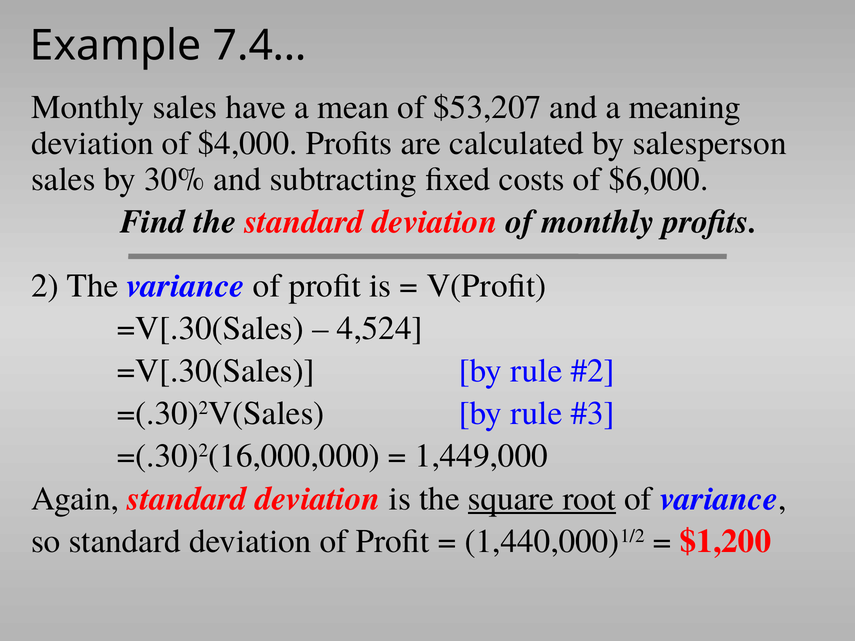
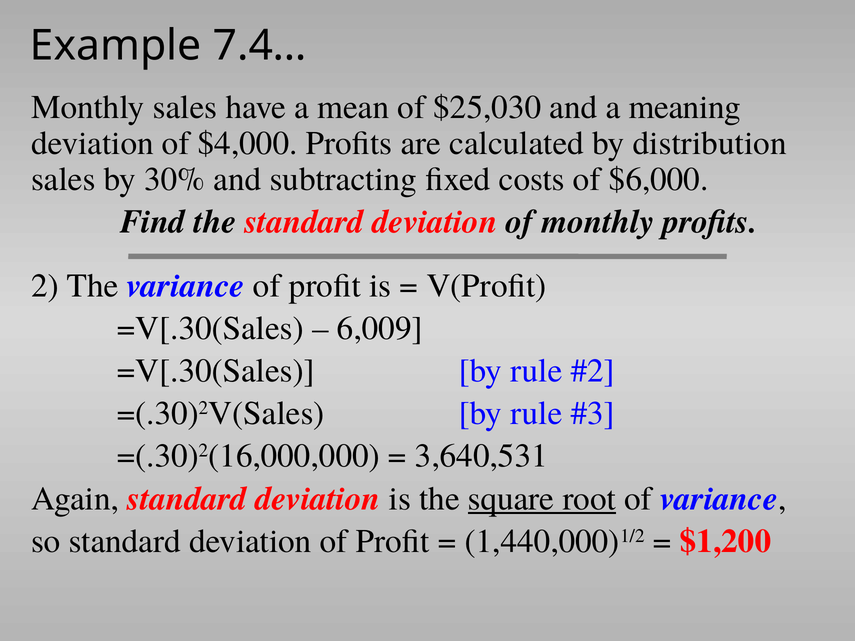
$53,207: $53,207 -> $25,030 (487, 108)
salesperson: salesperson -> distribution (710, 143)
4,524: 4,524 -> 6,009 (380, 328)
1,449,000: 1,449,000 -> 3,640,531 (481, 456)
